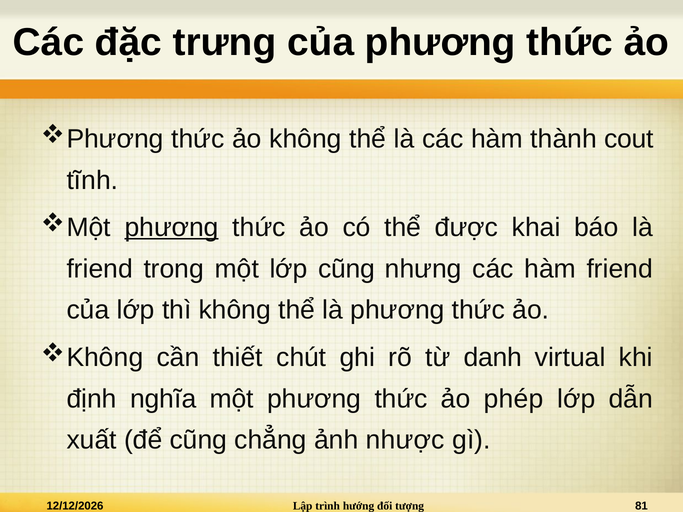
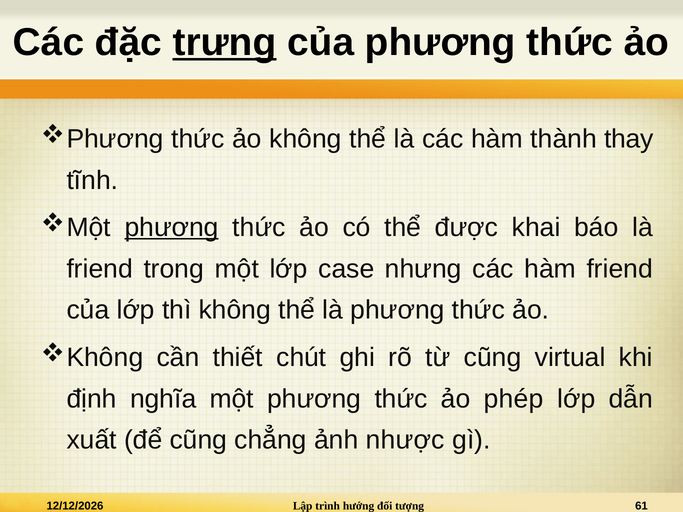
trưng underline: none -> present (225, 43)
cout: cout -> thay (629, 139)
lớp cũng: cũng -> case (346, 269)
từ danh: danh -> cũng (493, 357)
81: 81 -> 61 (641, 506)
